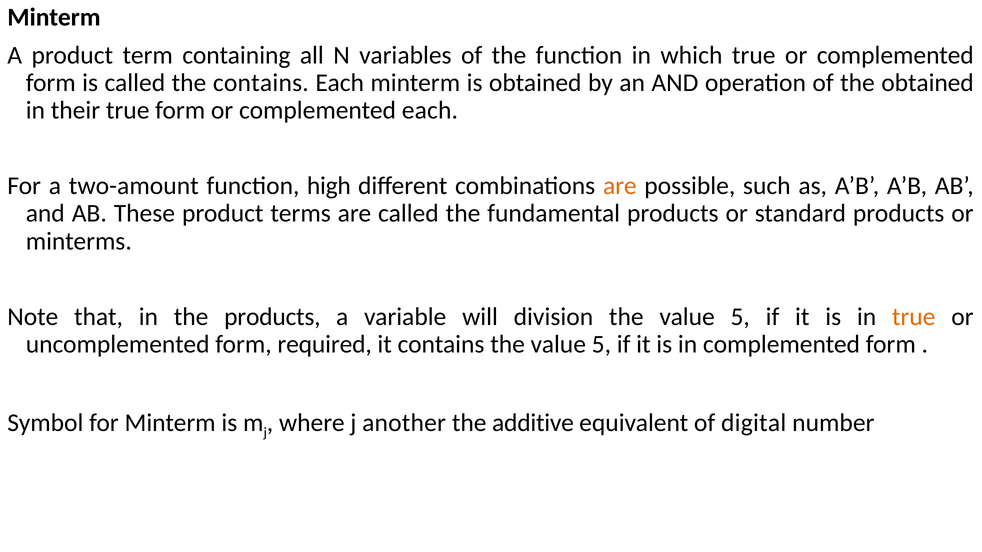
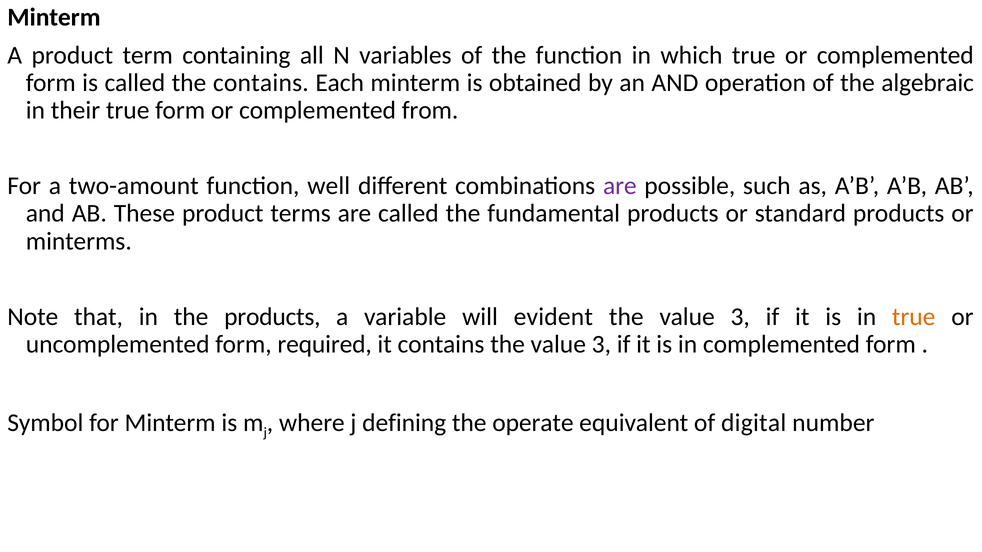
the obtained: obtained -> algebraic (928, 83)
complemented each: each -> from (430, 110)
high: high -> well (329, 186)
are colour: orange -> purple (620, 186)
division: division -> evident (553, 317)
5: 5 -> 3 (740, 317)
contains the value 5: 5 -> 3 (601, 345)
another: another -> defining (404, 423)
additive: additive -> operate (533, 423)
